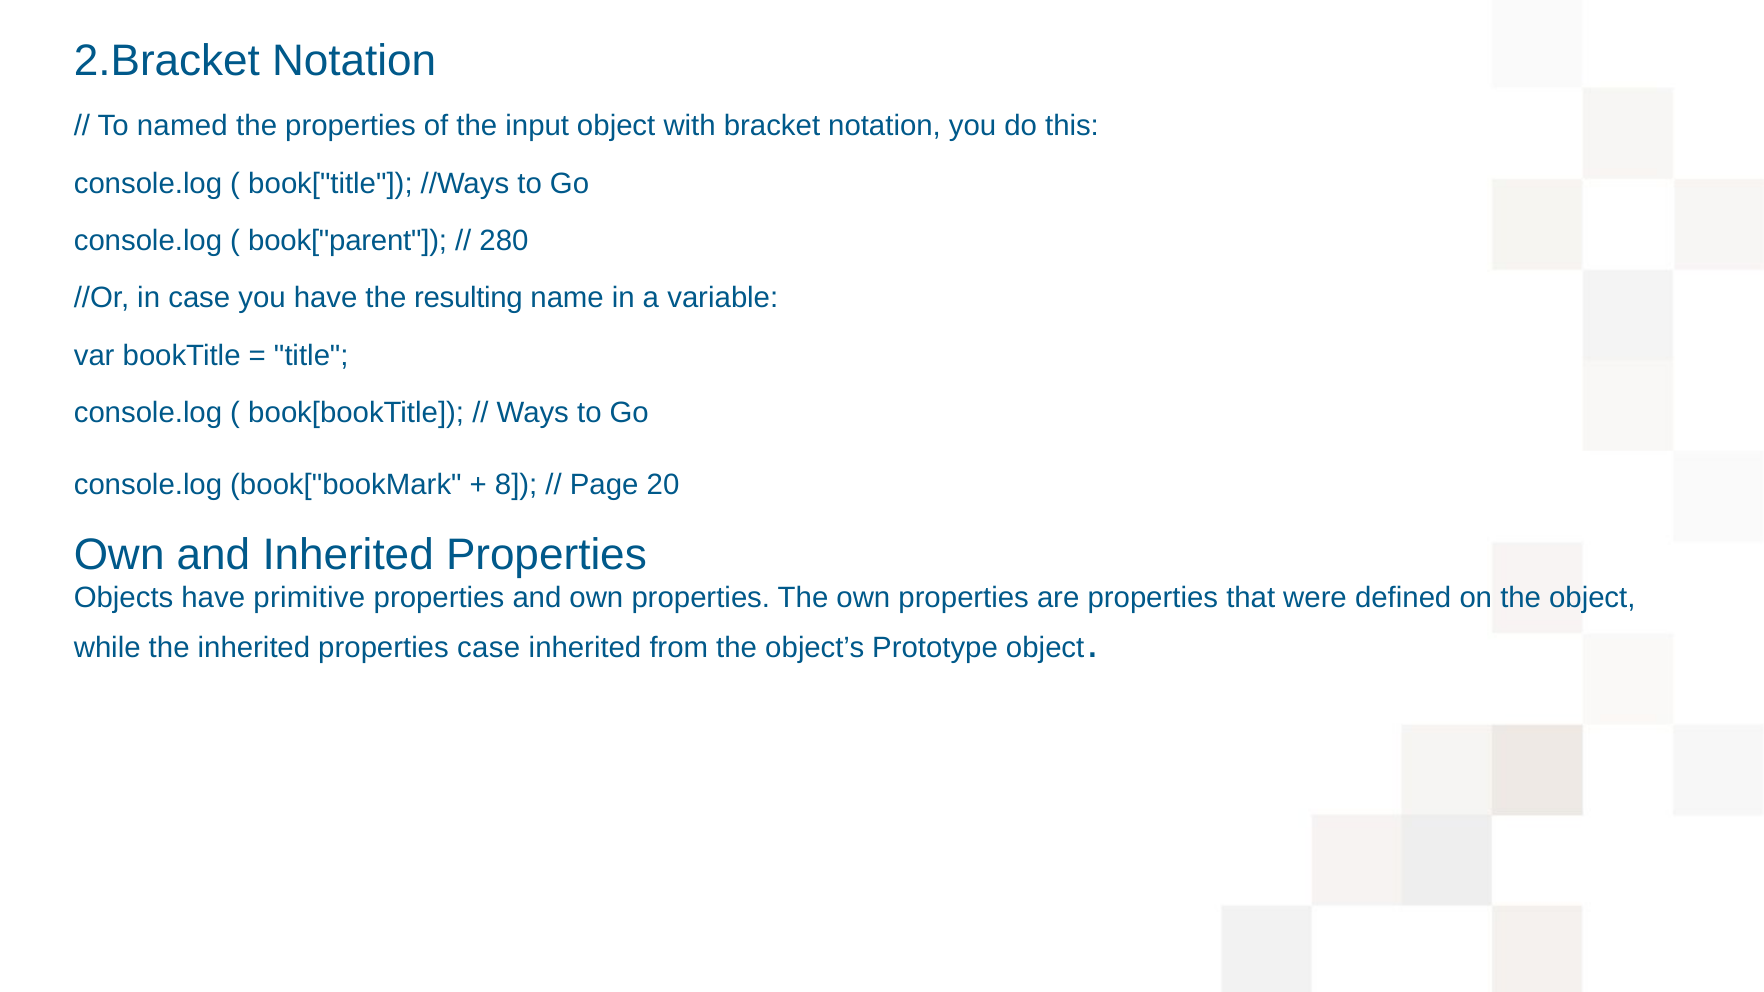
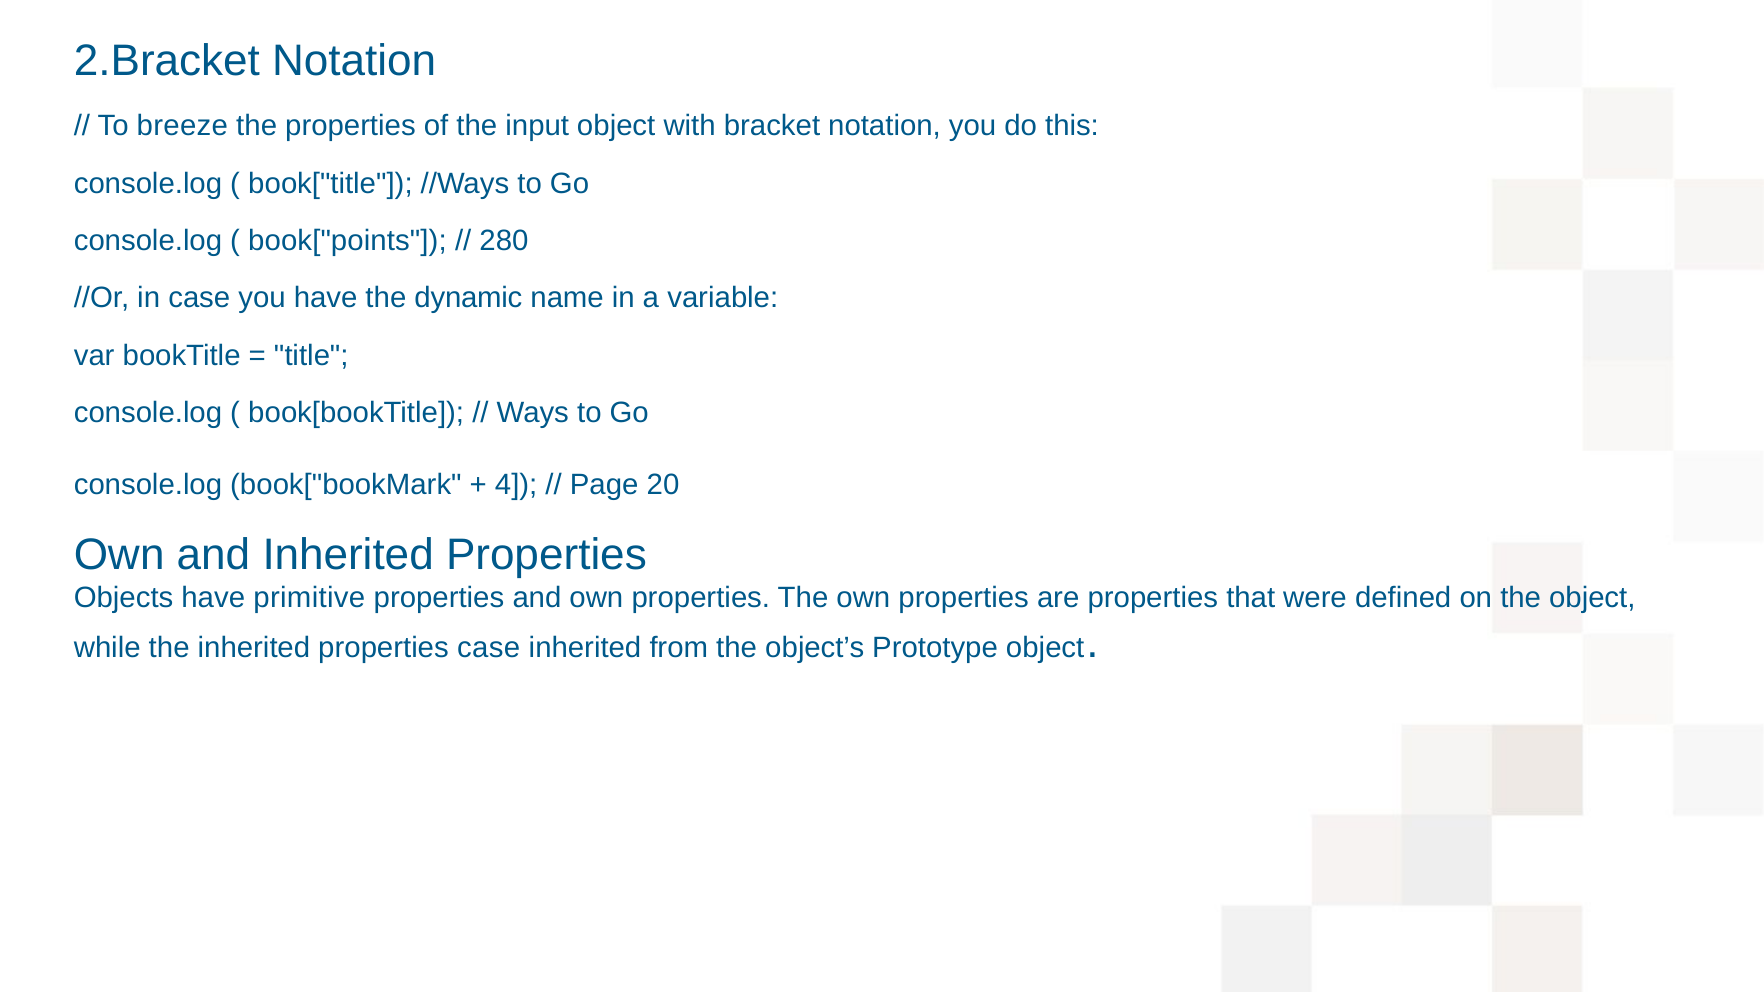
named: named -> breeze (182, 126)
book["parent: book["parent -> book["points (347, 241)
resulting: resulting -> dynamic (468, 298)
8: 8 -> 4 (516, 485)
